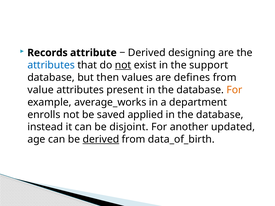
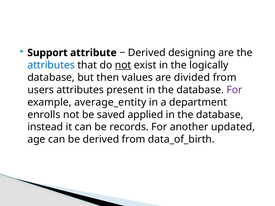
Records: Records -> Support (47, 53)
support: support -> logically (209, 65)
defines: defines -> divided (192, 78)
value: value -> users (41, 90)
For colour: orange -> purple (234, 90)
average_works: average_works -> average_entity (110, 102)
disjoint: disjoint -> records (129, 127)
derived underline: present -> none (101, 140)
